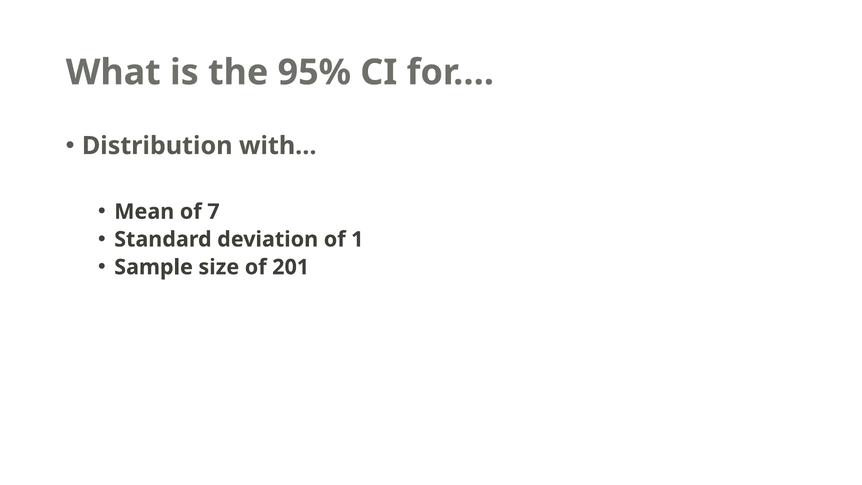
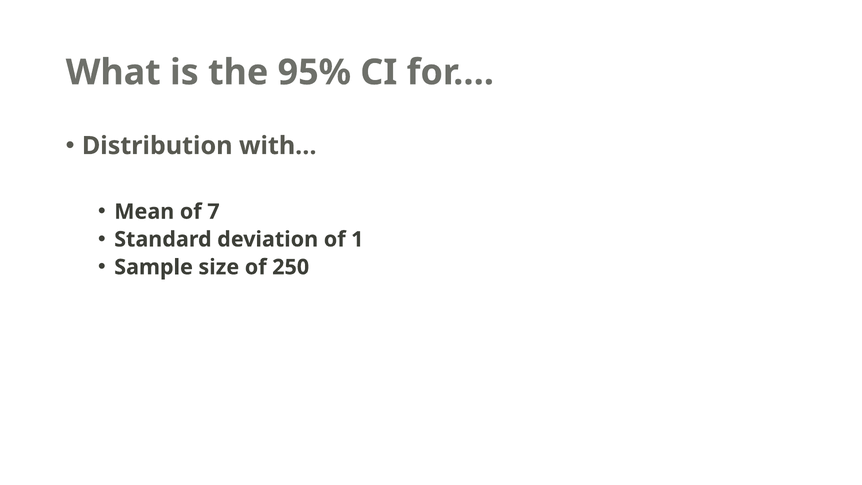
201: 201 -> 250 (291, 267)
